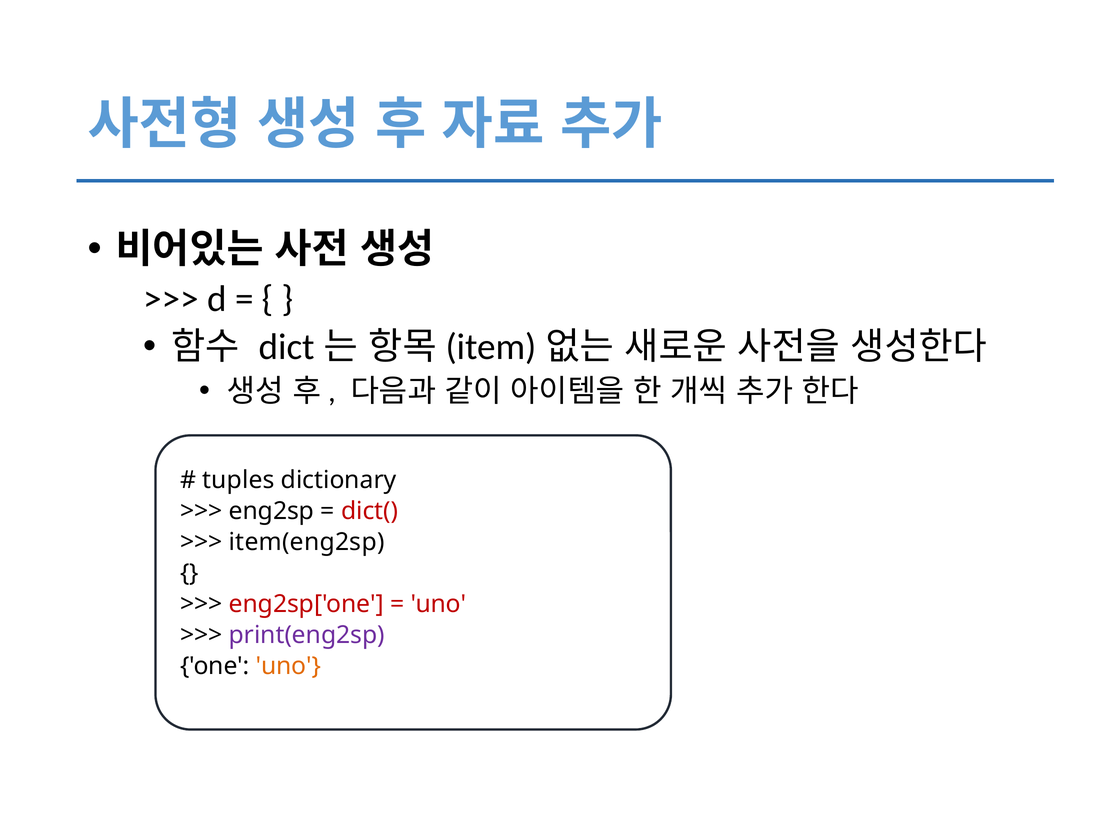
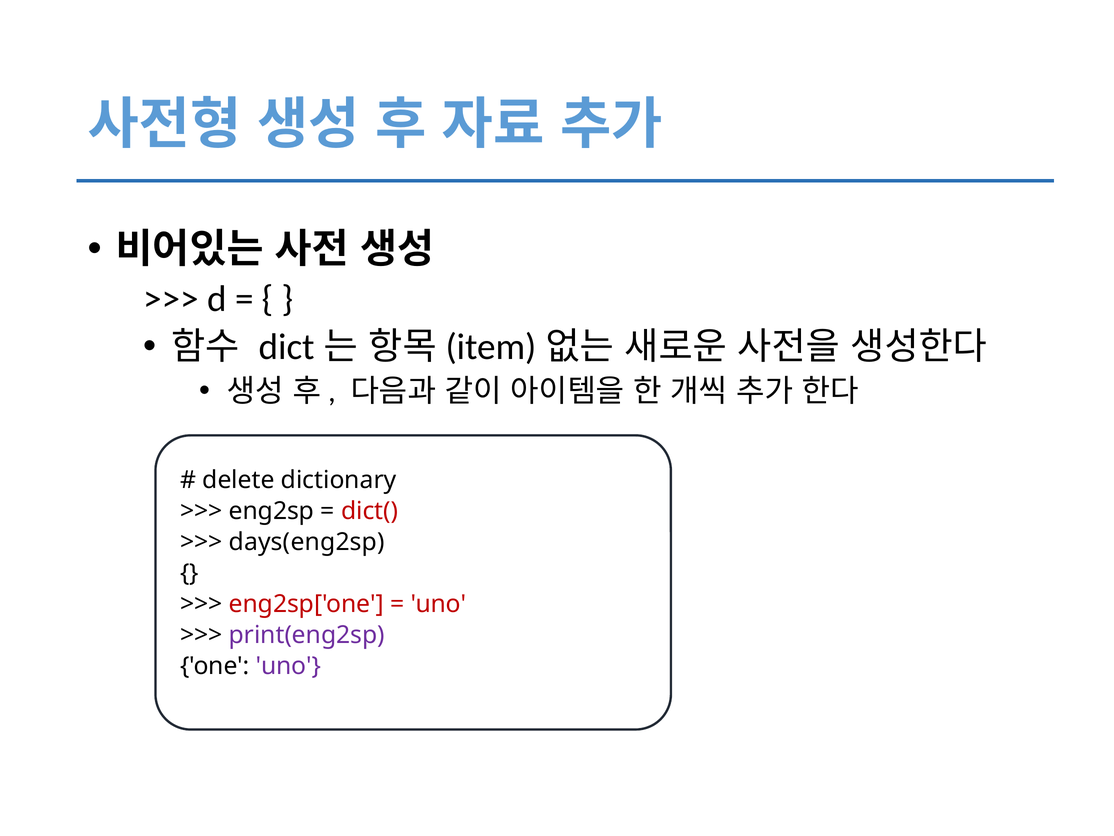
tuples: tuples -> delete (238, 480)
item(eng2sp: item(eng2sp -> days(eng2sp (307, 542)
uno colour: orange -> purple (288, 665)
